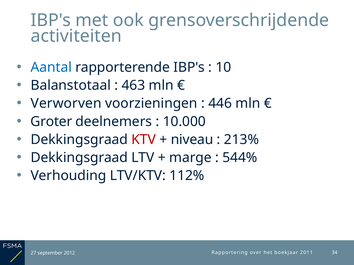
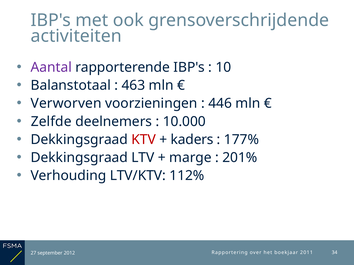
Aantal colour: blue -> purple (51, 67)
Groter: Groter -> Zelfde (51, 122)
niveau: niveau -> kaders (192, 140)
213%: 213% -> 177% (241, 140)
544%: 544% -> 201% (240, 158)
